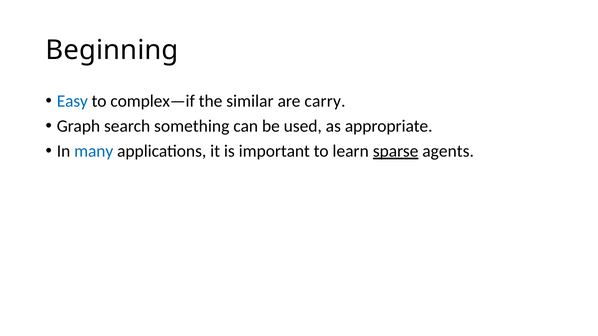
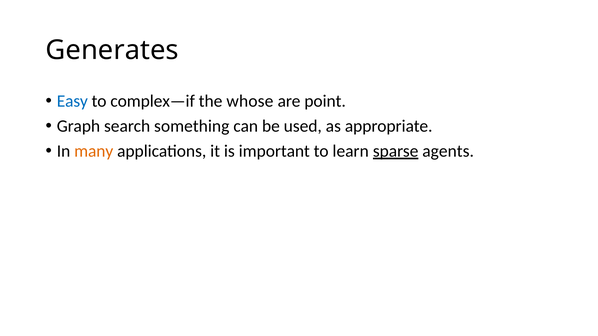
Beginning: Beginning -> Generates (112, 50)
similar: similar -> whose (250, 101)
carry: carry -> point (325, 101)
many colour: blue -> orange (94, 151)
